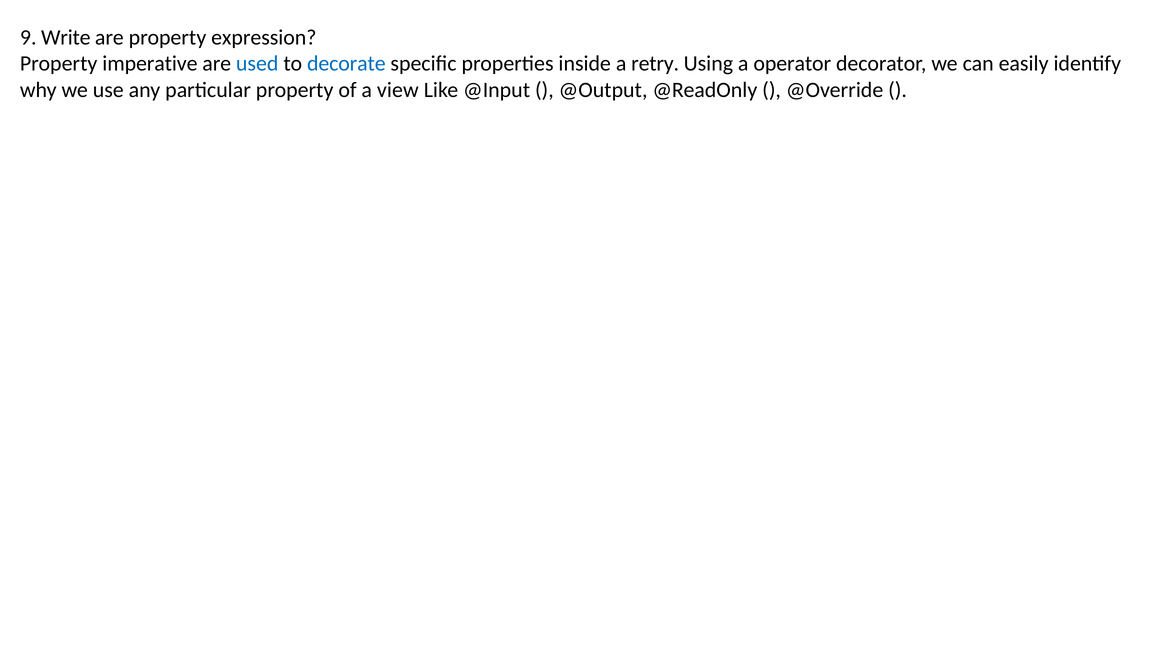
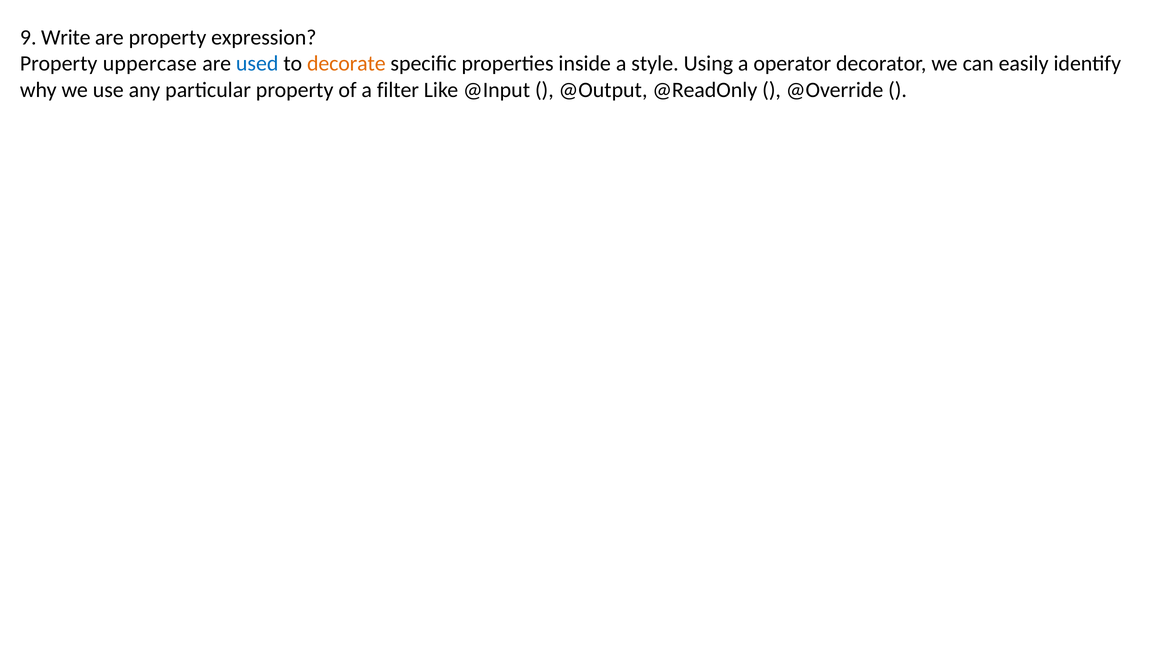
imperative: imperative -> uppercase (150, 64)
decorate colour: blue -> orange (346, 64)
retry: retry -> style (655, 64)
view: view -> filter (398, 90)
